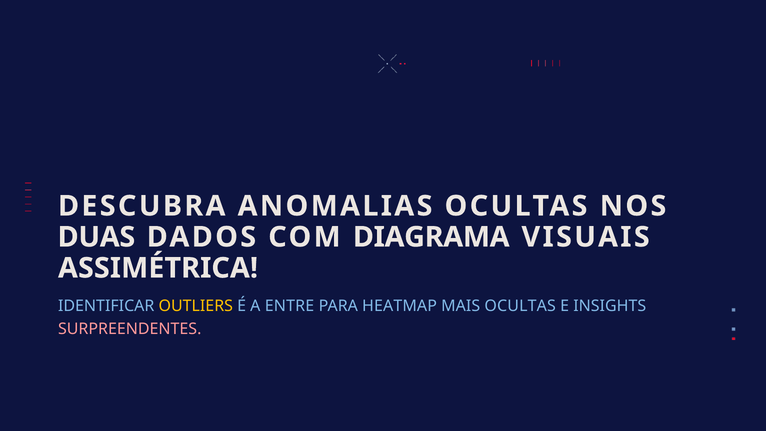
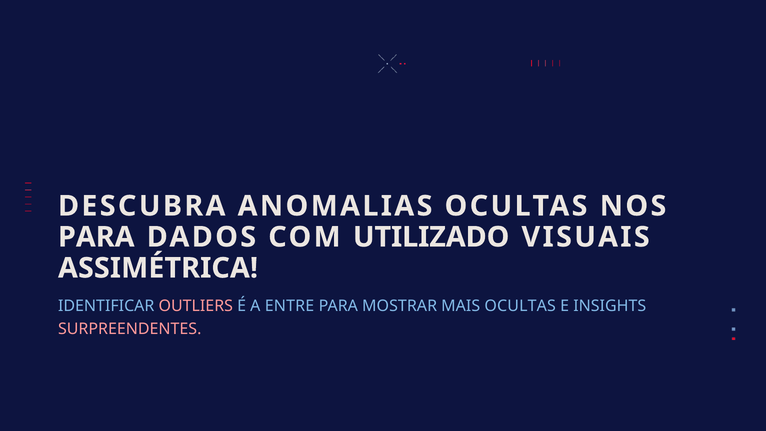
DUAS: DUAS -> PARA (96, 237)
DIAGRAMA: DIAGRAMA -> UTILIZADO (431, 237)
OUTLIERS colour: yellow -> pink (196, 306)
HEATMAP: HEATMAP -> MOSTRAR (400, 306)
